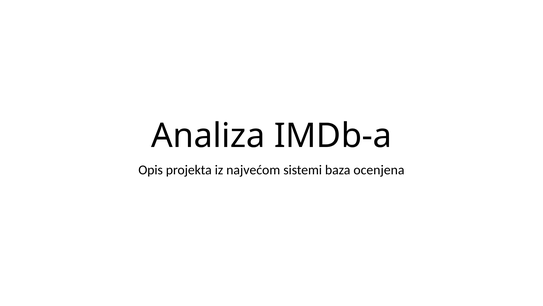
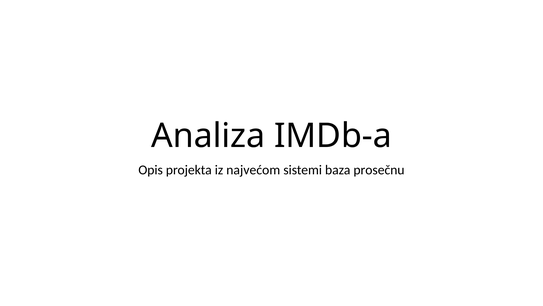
ocenjena: ocenjena -> prosečnu (379, 170)
